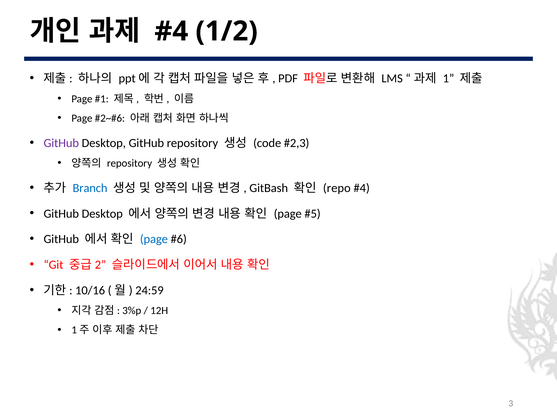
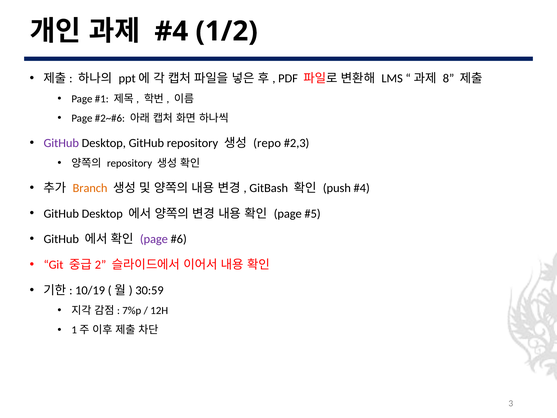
1: 1 -> 8 (448, 79)
code: code -> repo (267, 143)
Branch colour: blue -> orange (90, 188)
repo: repo -> push (337, 188)
page colour: blue -> purple (154, 239)
10/16: 10/16 -> 10/19 (90, 290)
24:59: 24:59 -> 30:59 (150, 290)
3%p: 3%p -> 7%p (132, 310)
